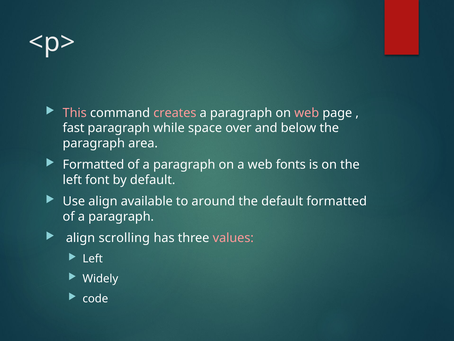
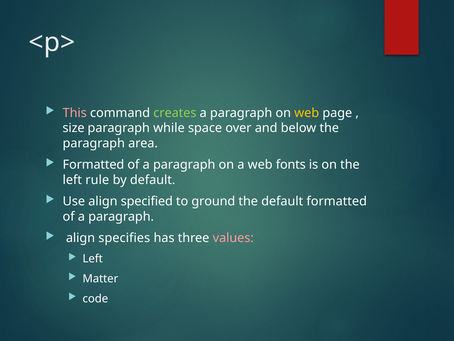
creates colour: pink -> light green (175, 113)
web colour: pink -> yellow (307, 113)
fast: fast -> size (74, 128)
font: font -> rule (97, 180)
available: available -> specified (147, 201)
around: around -> ground (213, 201)
scrolling: scrolling -> specifies (124, 238)
Widely: Widely -> Matter (100, 278)
